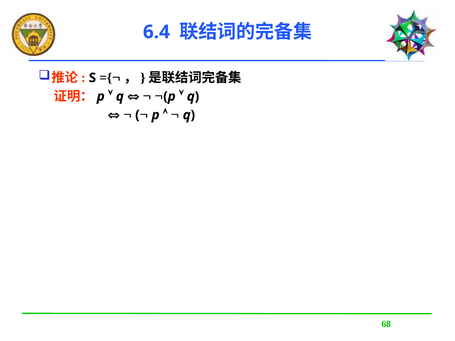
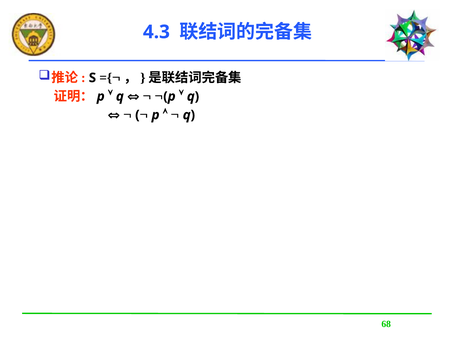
6.4: 6.4 -> 4.3 (156, 32)
